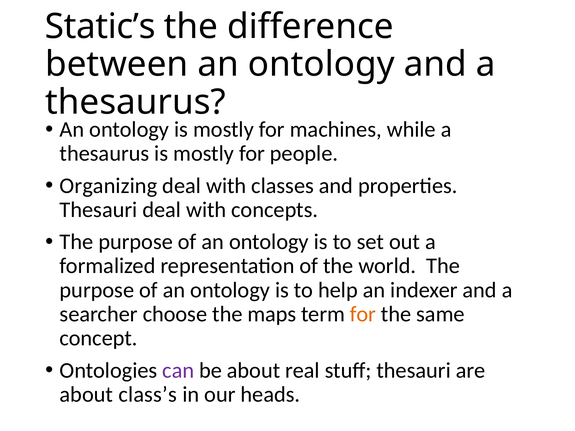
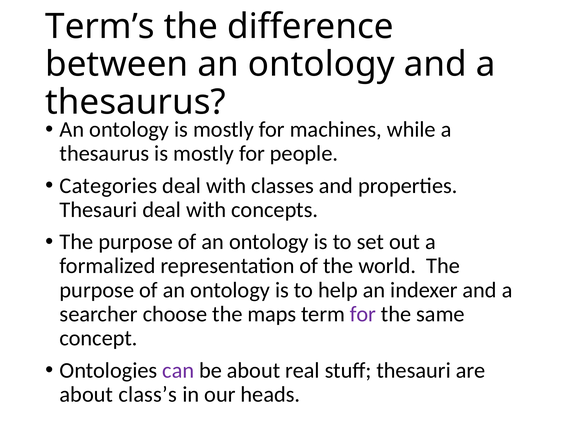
Static’s: Static’s -> Term’s (100, 26)
Organizing: Organizing -> Categories (108, 186)
for colour: orange -> purple (363, 314)
